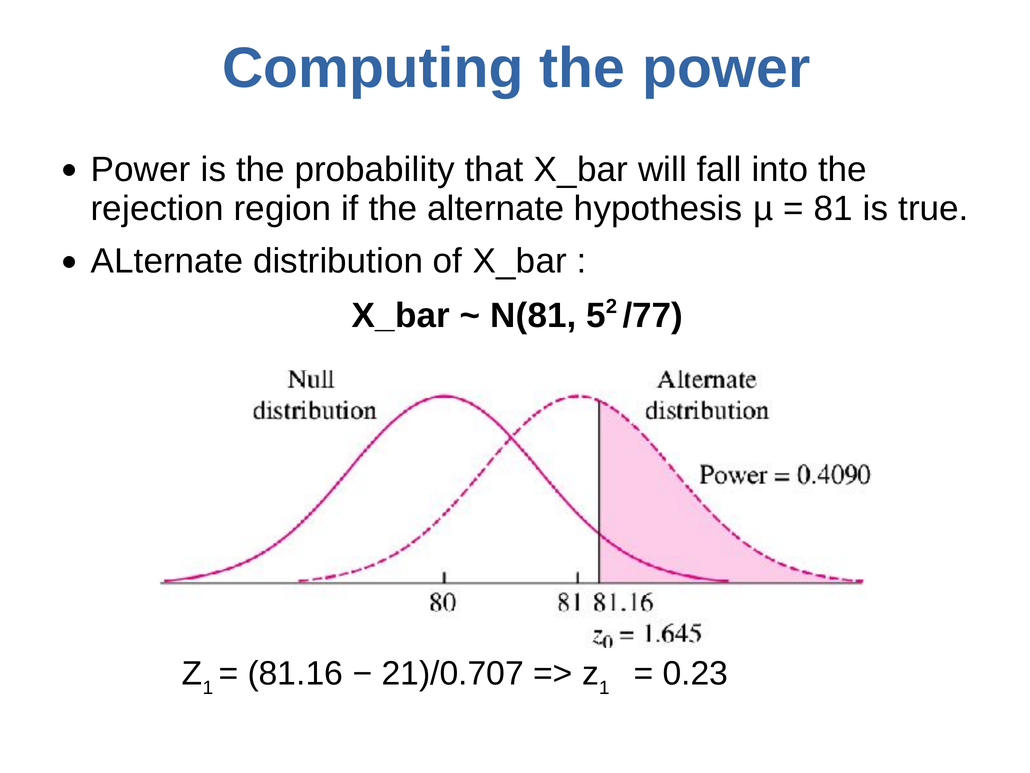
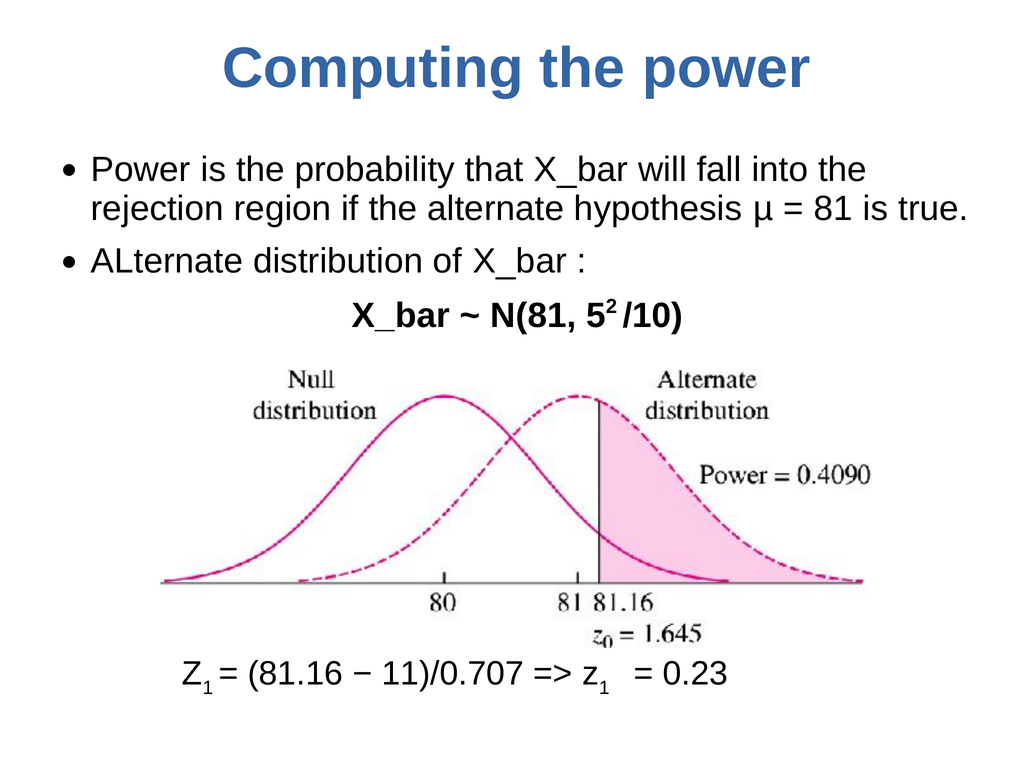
/77: /77 -> /10 (653, 316)
21)/0.707: 21)/0.707 -> 11)/0.707 (453, 673)
